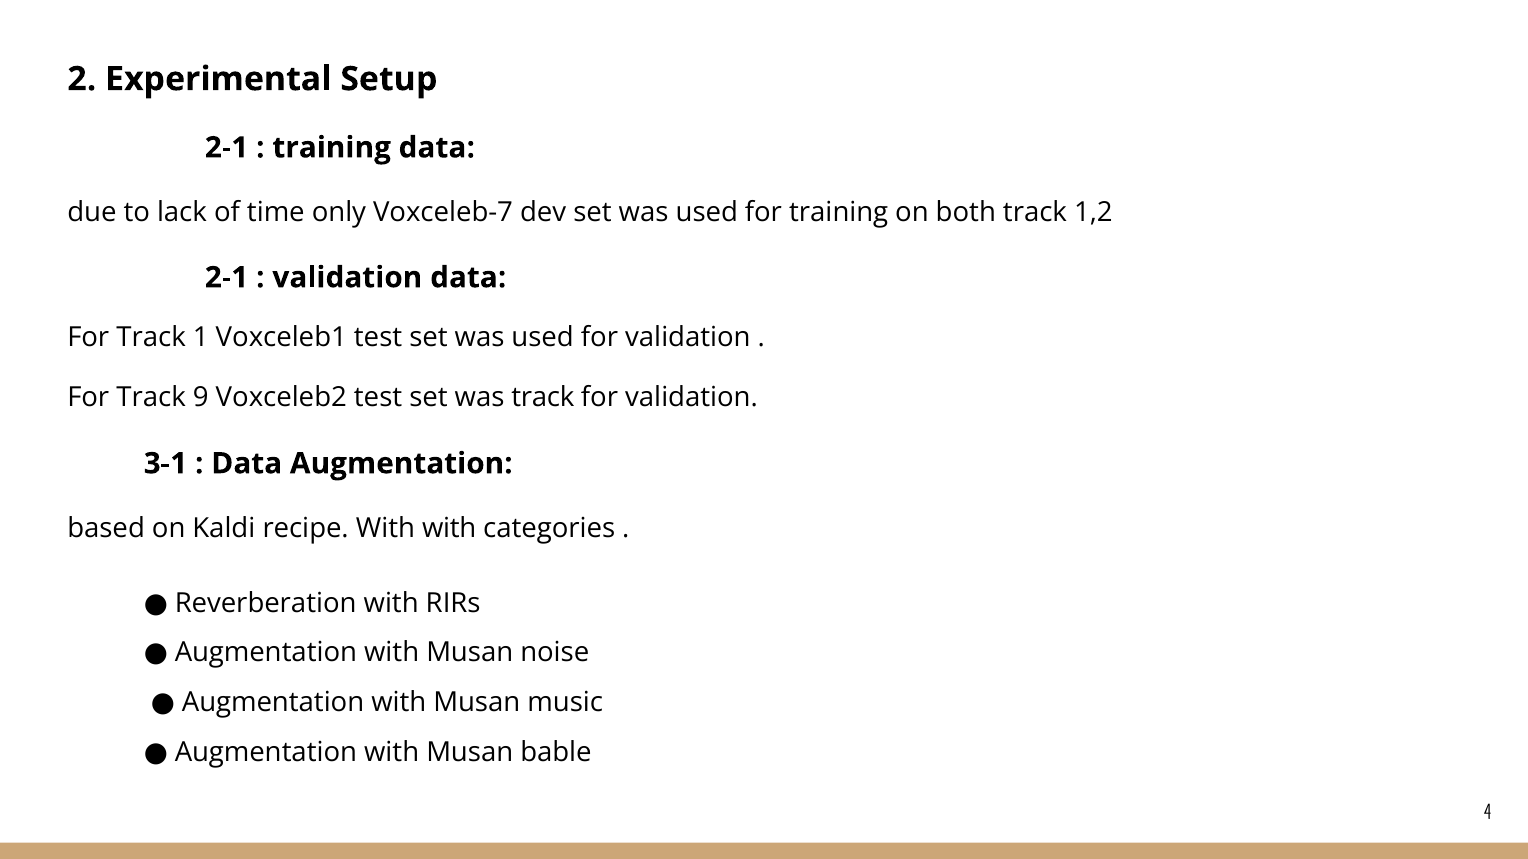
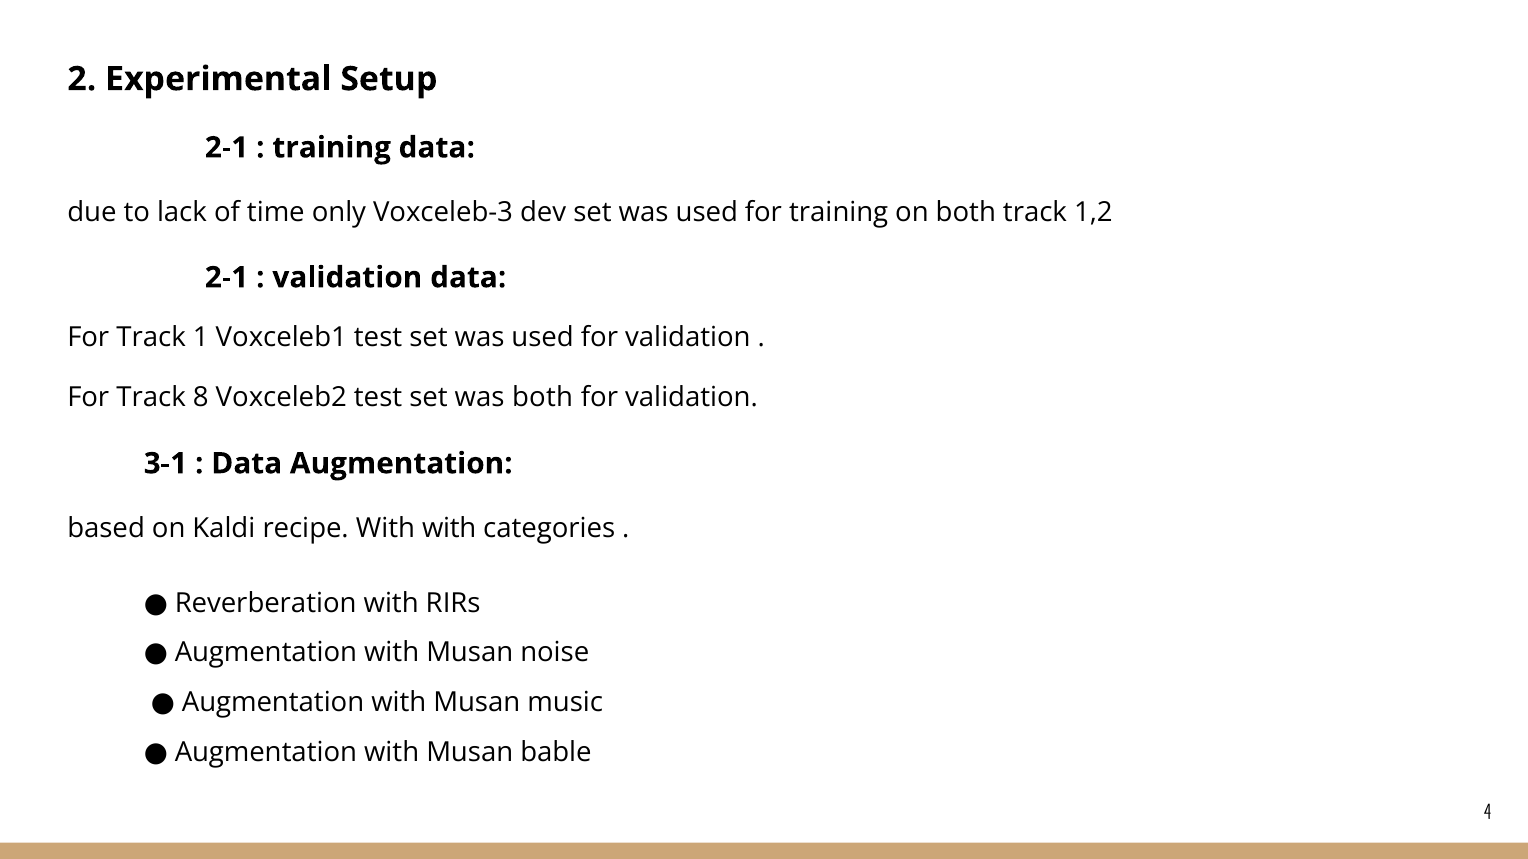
Voxceleb-7: Voxceleb-7 -> Voxceleb-3 (443, 212)
9: 9 -> 8 (201, 398)
was track: track -> both (543, 398)
